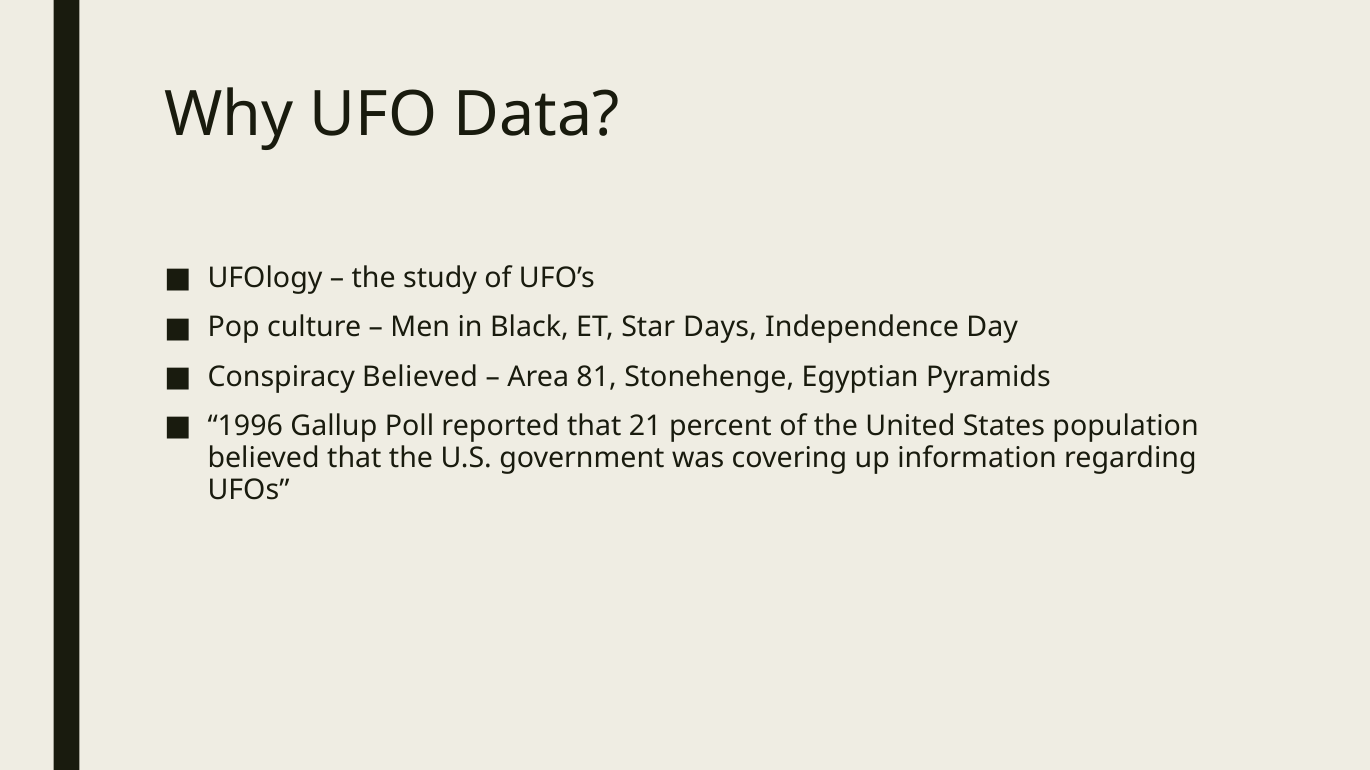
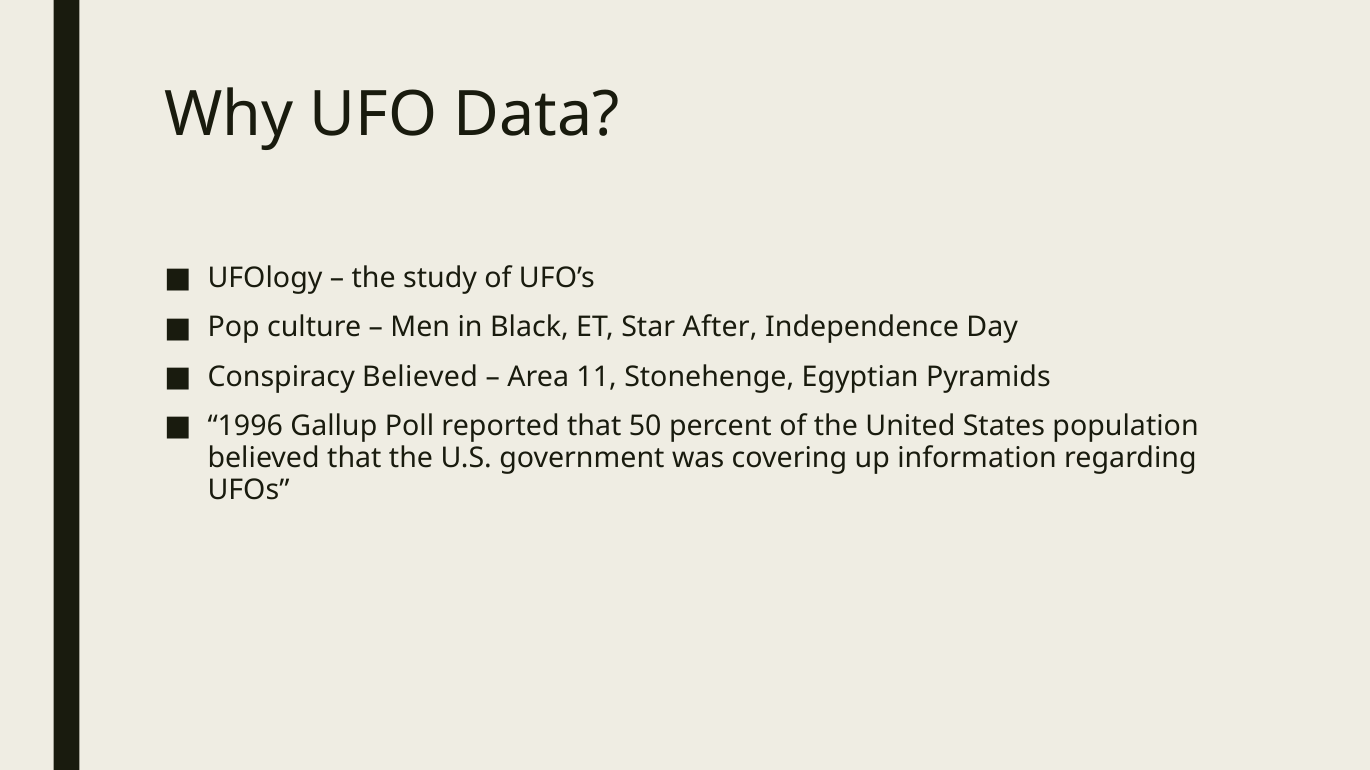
Days: Days -> After (720, 328)
81: 81 -> 11 (597, 377)
21: 21 -> 50 (645, 426)
